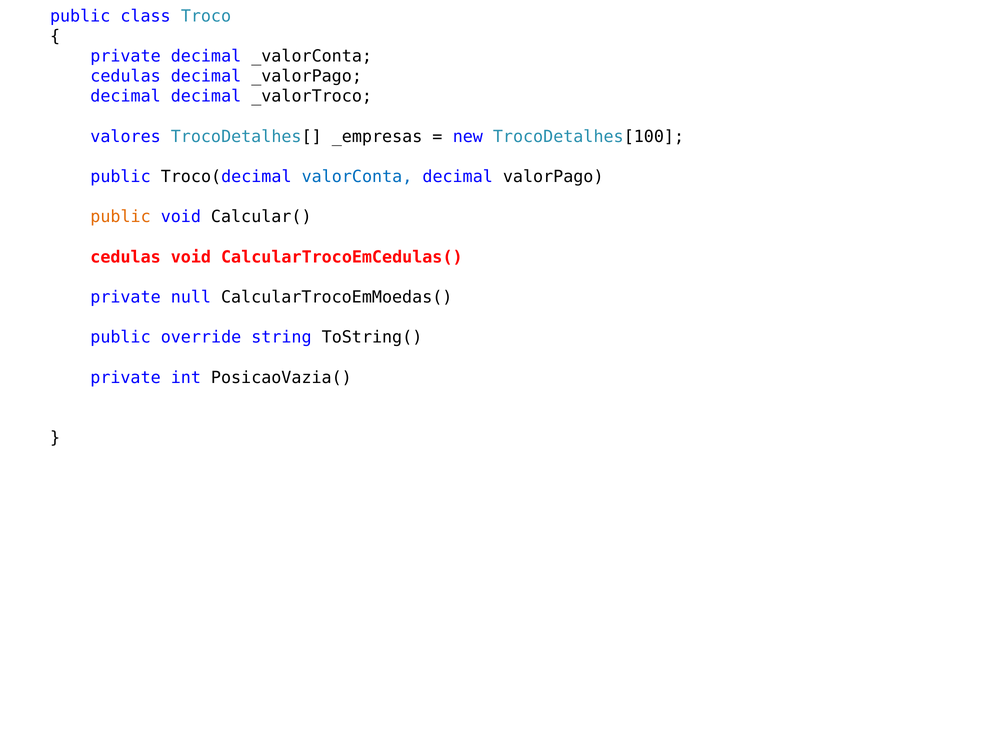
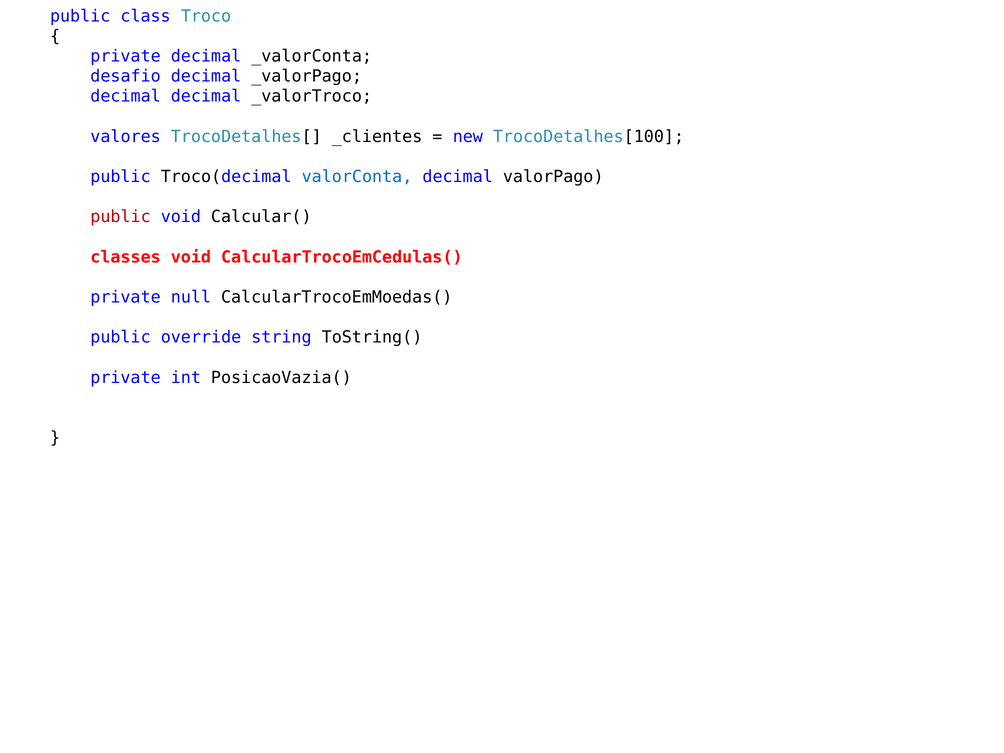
cedulas: cedulas -> desafio (126, 76)
_empresas: _empresas -> _clientes (377, 137)
public colour: orange -> red (121, 217)
cedulas: cedulas -> classes (126, 257)
